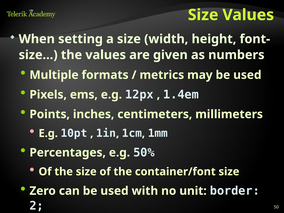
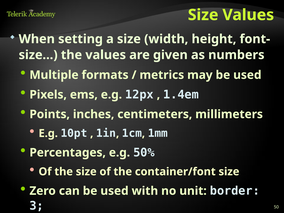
2: 2 -> 3 (37, 206)
